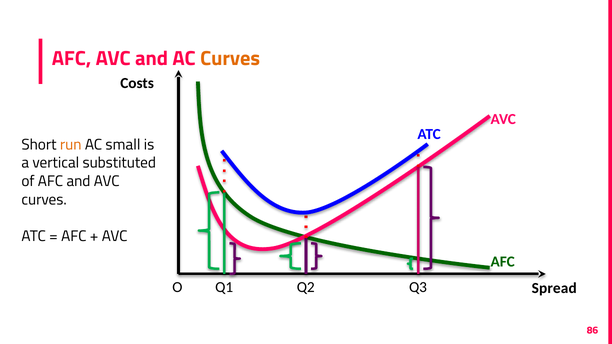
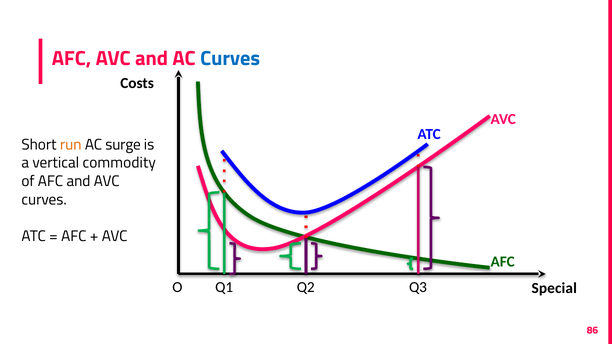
Curves colour: orange -> blue (230, 58)
small: small -> surge (123, 145)
substituted: substituted -> commodity (119, 163)
Spread: Spread -> Special (554, 288)
